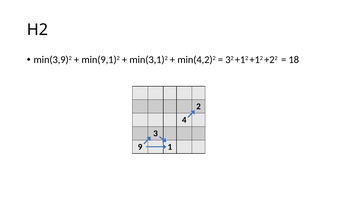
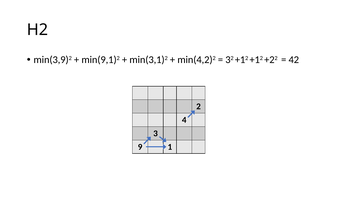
18: 18 -> 42 (294, 60)
